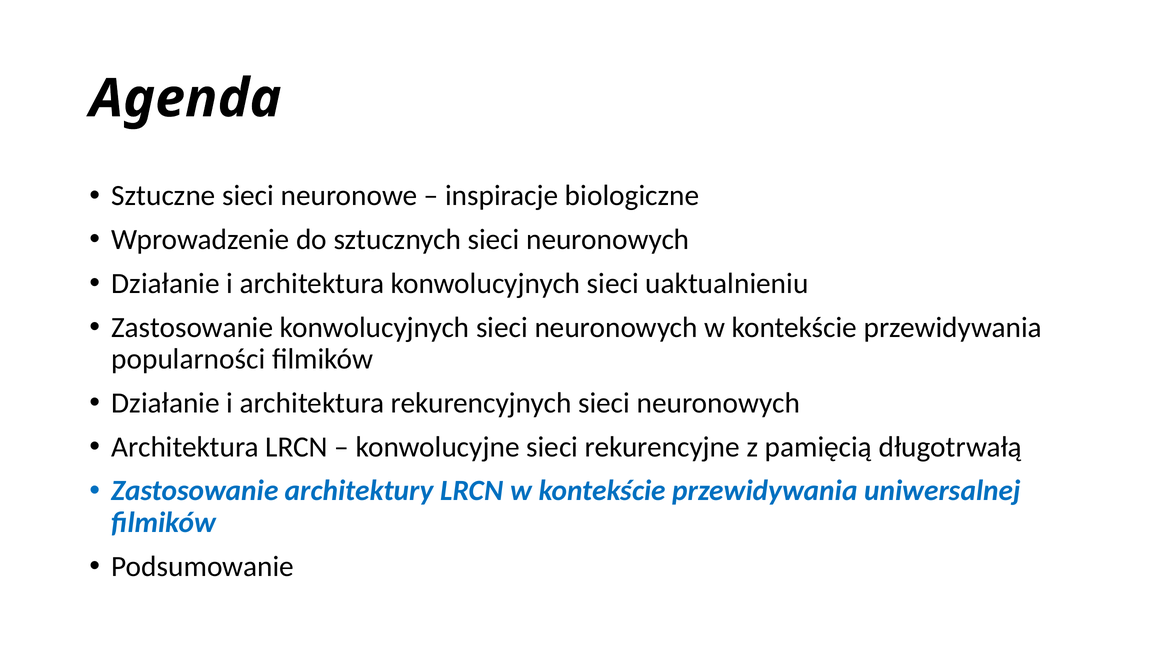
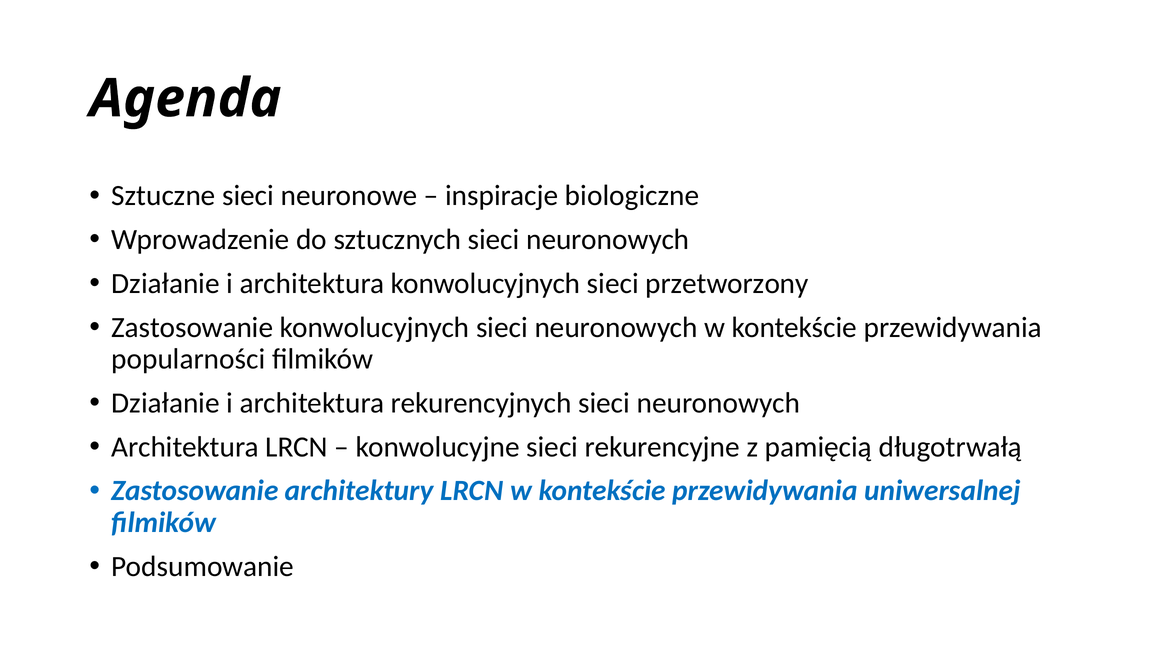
uaktualnieniu: uaktualnieniu -> przetworzony (727, 283)
